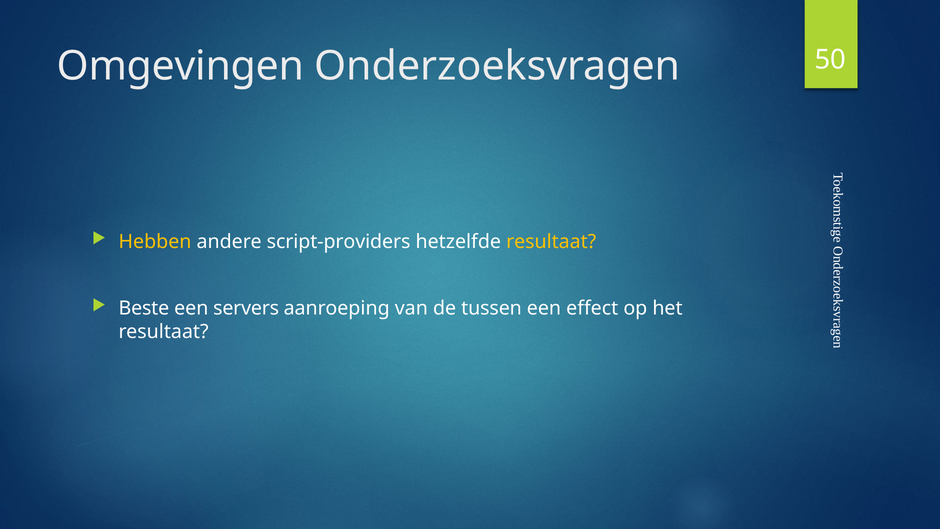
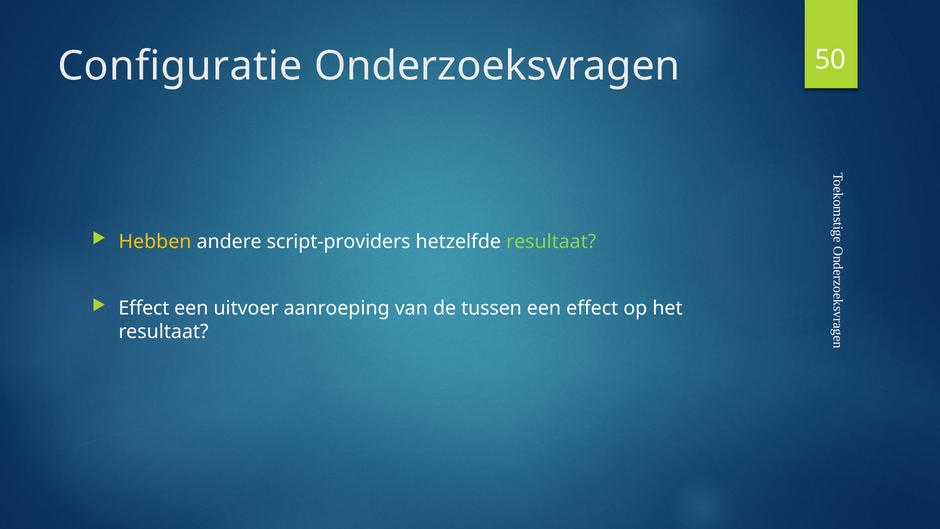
Omgevingen: Omgevingen -> Configuratie (180, 66)
resultaat colour: yellow -> light green (551, 242)
Beste: Beste -> Effect (144, 308)
servers: servers -> uitvoer (246, 308)
